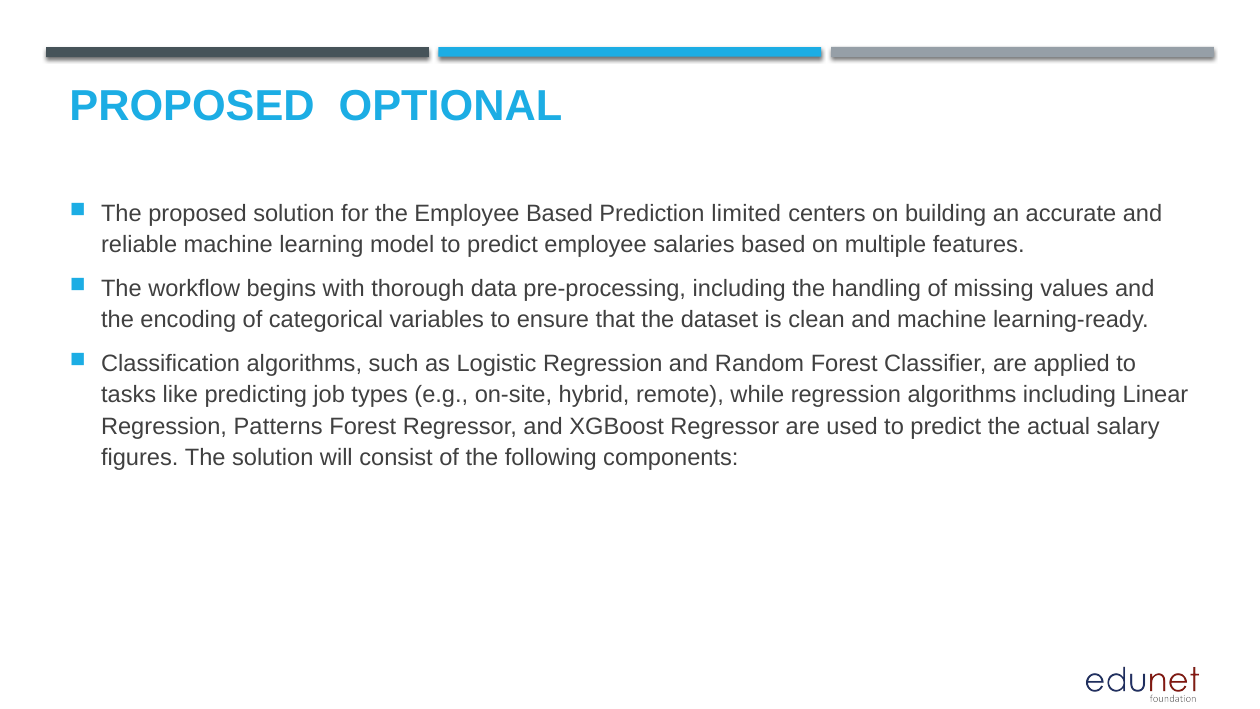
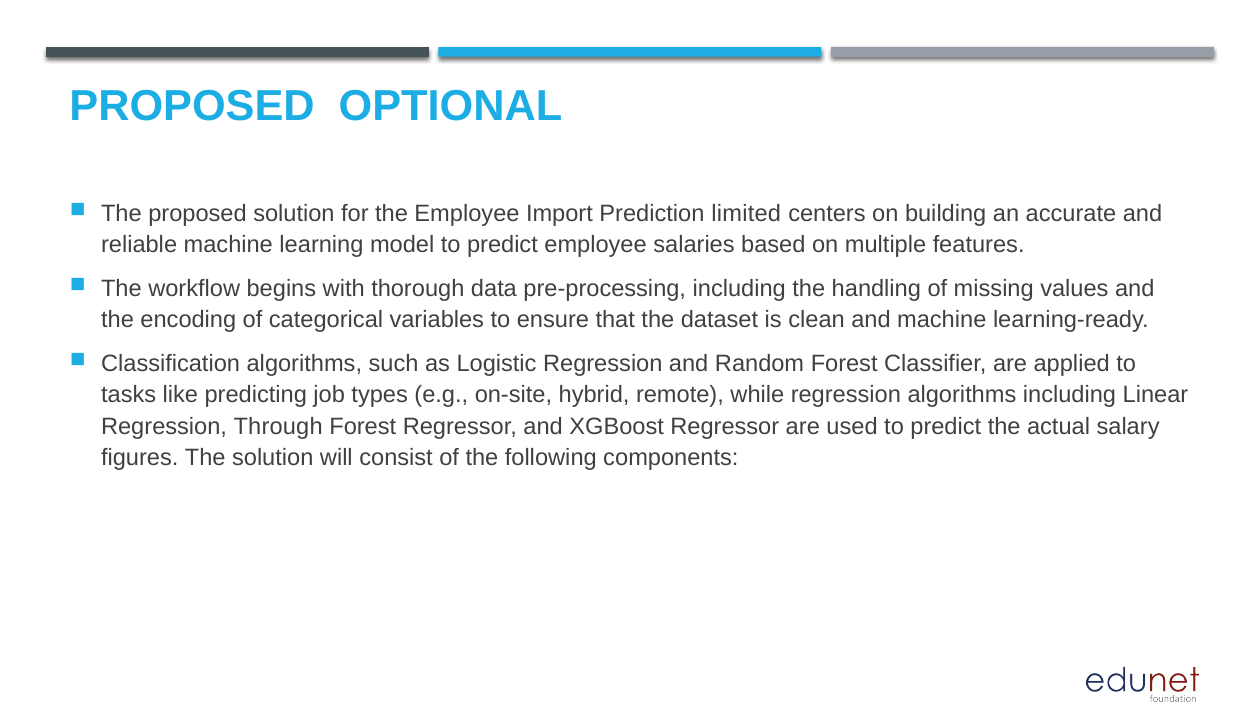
Employee Based: Based -> Import (559, 214)
Patterns: Patterns -> Through (278, 426)
